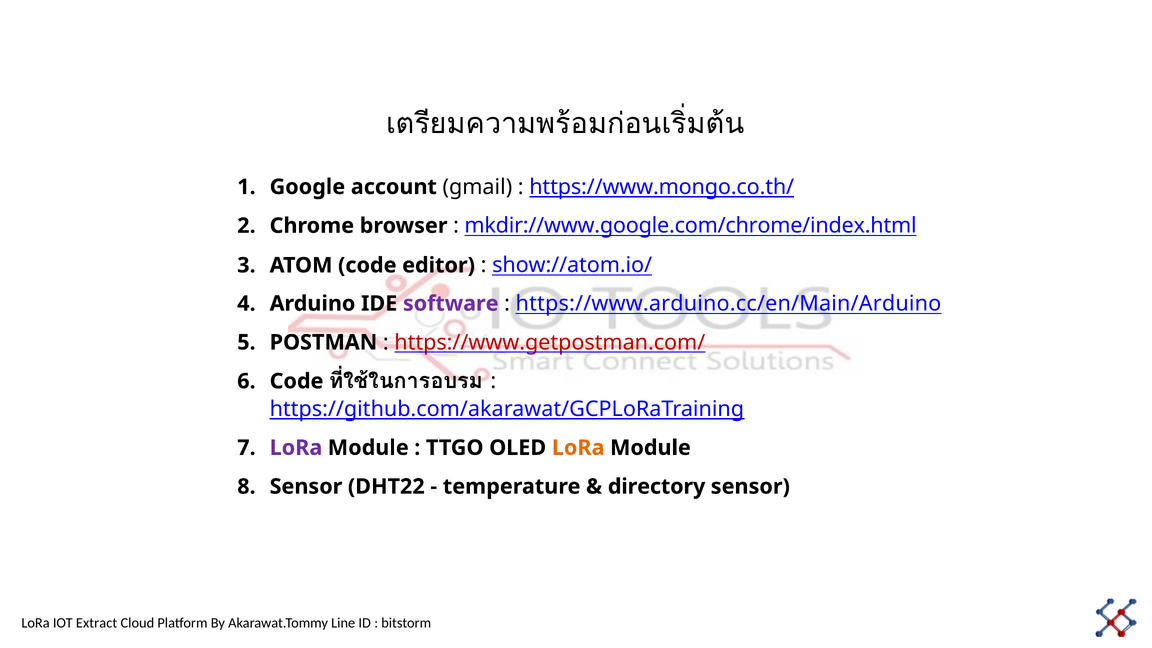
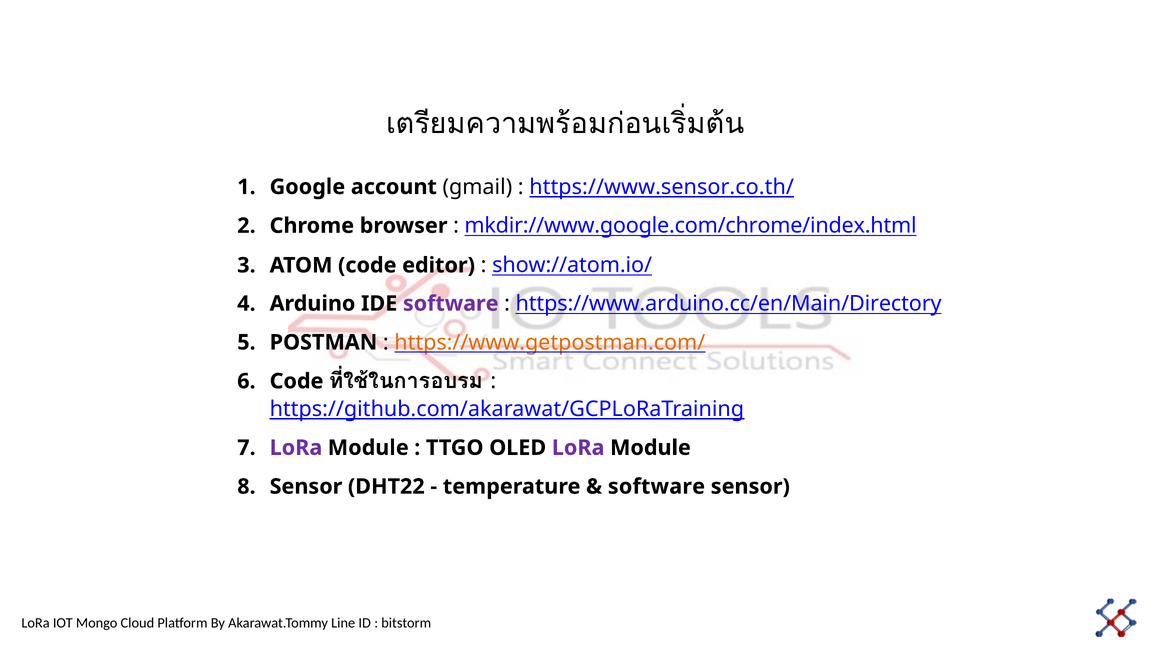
https://www.mongo.co.th/: https://www.mongo.co.th/ -> https://www.sensor.co.th/ (662, 187)
https://www.arduino.cc/en/Main/Arduino: https://www.arduino.cc/en/Main/Arduino -> https://www.arduino.cc/en/Main/Directory (729, 304)
https://www.getpostman.com/ colour: red -> orange (550, 342)
LoRa colour: orange -> purple (578, 448)
directory: directory -> software (656, 487)
Extract: Extract -> Mongo (97, 623)
